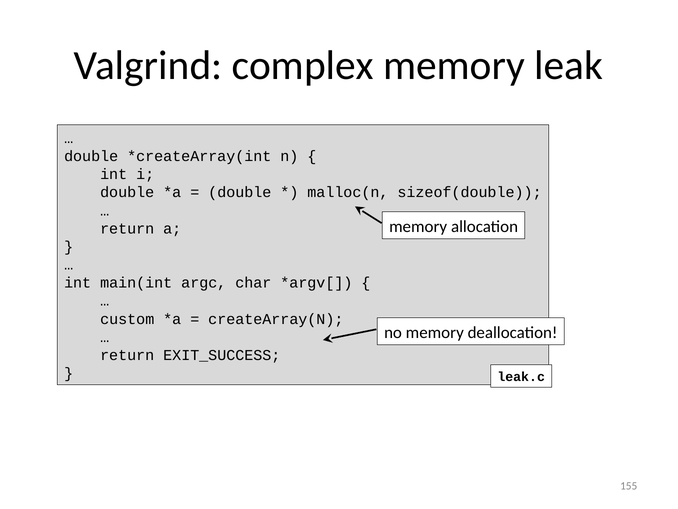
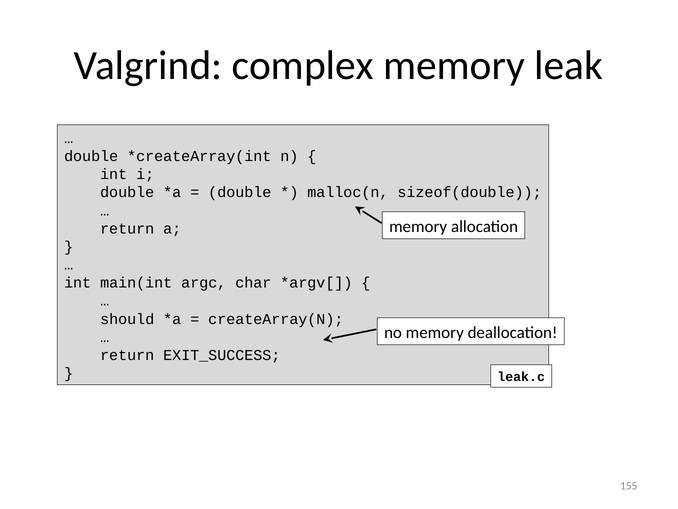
custom: custom -> should (127, 319)
